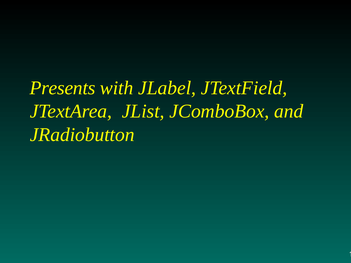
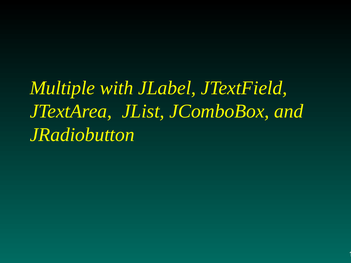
Presents: Presents -> Multiple (62, 88)
